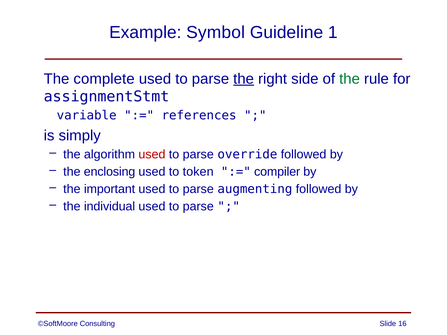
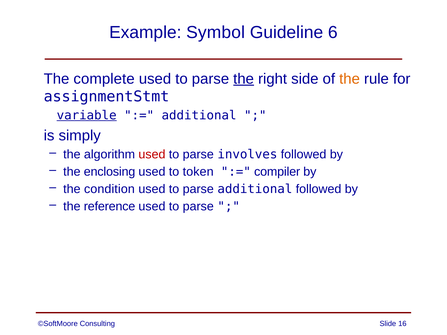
1: 1 -> 6 (333, 33)
the colour: green -> orange (350, 79)
variable underline: none -> present (87, 115)
references: references -> additional (199, 115)
override: override -> involves (247, 154)
important: important -> condition (109, 189)
parse augmenting: augmenting -> additional (255, 189)
individual: individual -> reference (110, 207)
